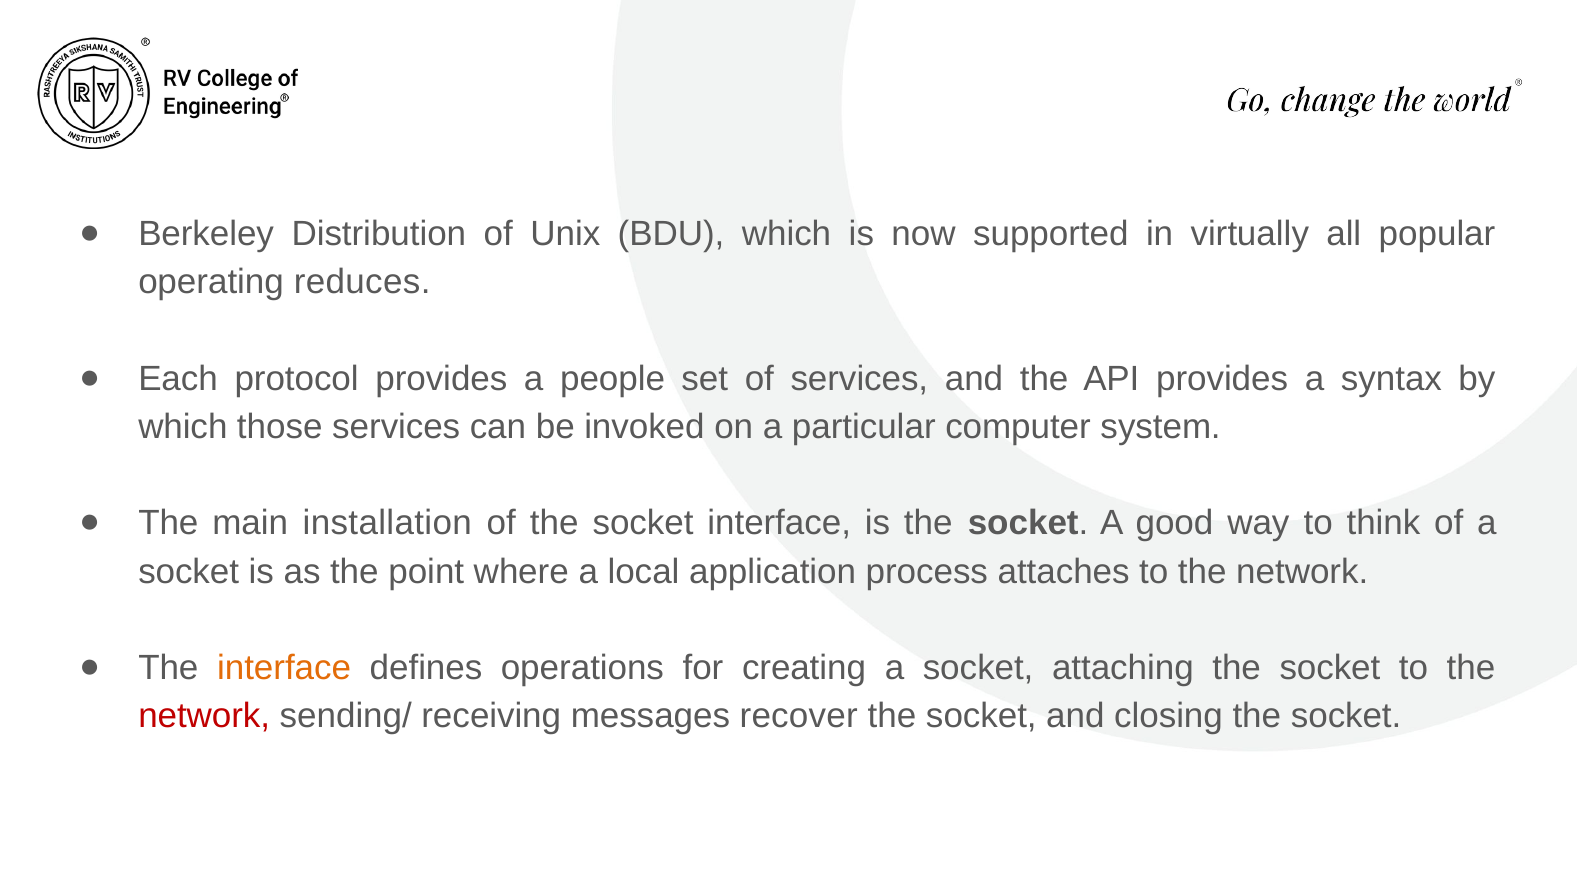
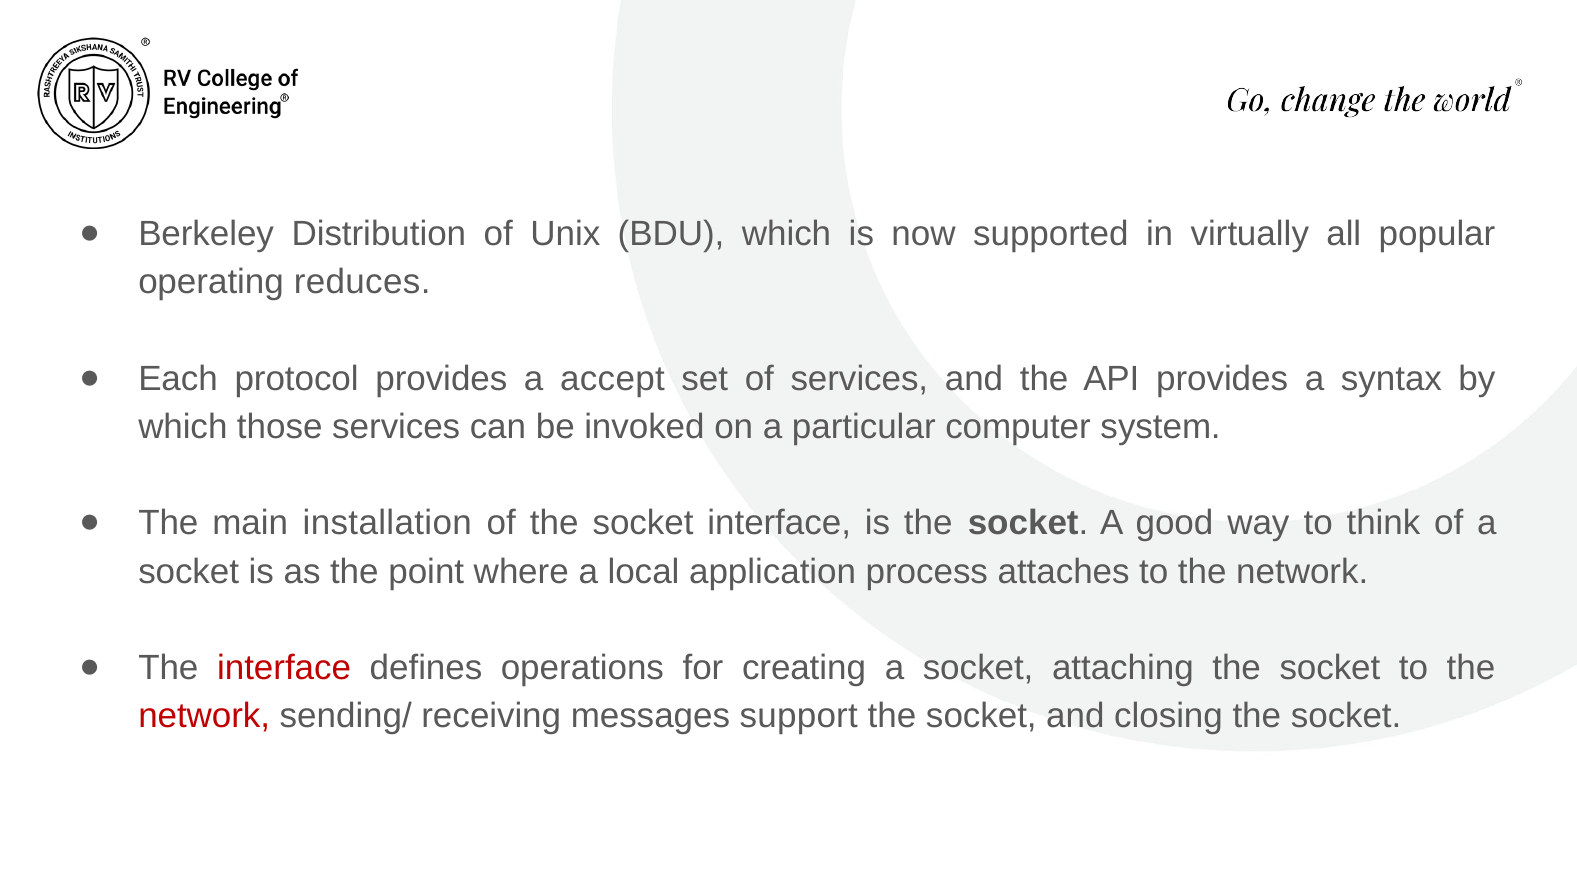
people: people -> accept (612, 379)
interface colour: orange -> red (284, 668)
recover: recover -> support (799, 716)
